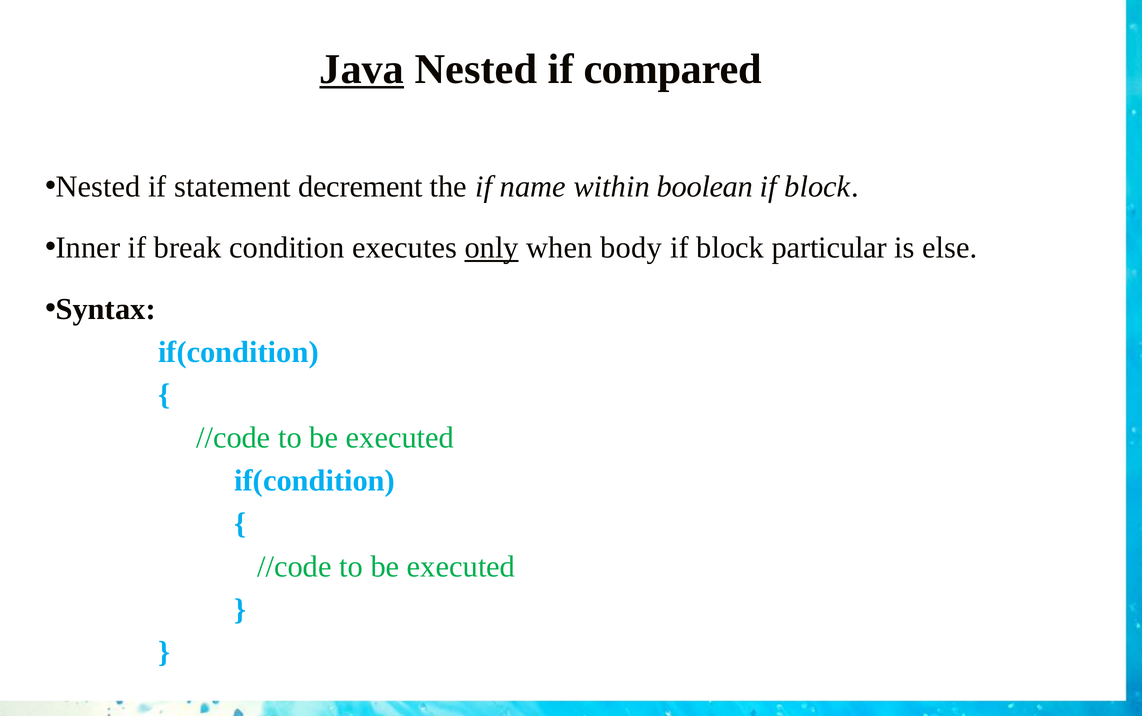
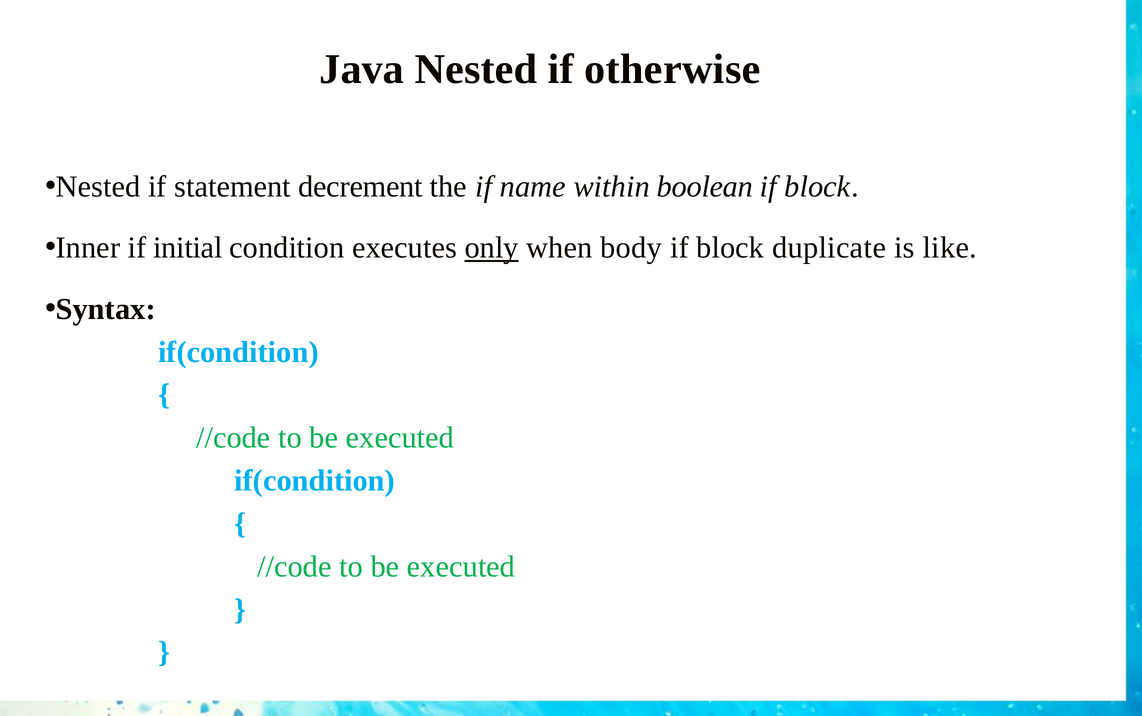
Java underline: present -> none (362, 69)
compared: compared -> otherwise (672, 69)
break: break -> initial (188, 248)
particular: particular -> duplicate (829, 248)
else: else -> like (950, 248)
